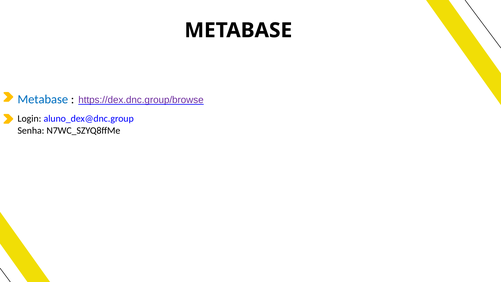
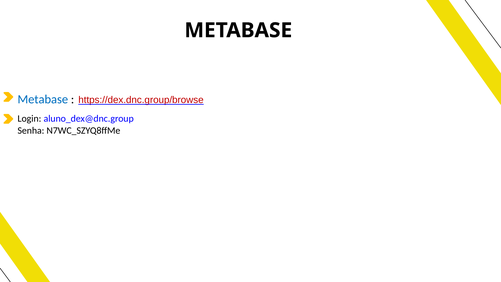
https://dex.dnc.group/browse colour: purple -> red (141, 100)
